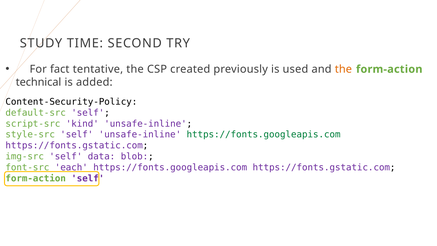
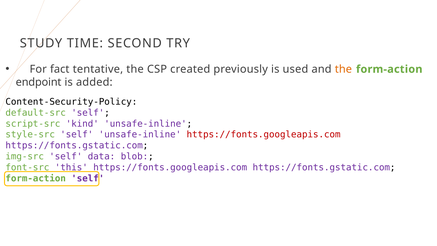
technical: technical -> endpoint (39, 82)
https://fonts.googleapis.com colour: green -> red (264, 135)
each: each -> this (71, 167)
